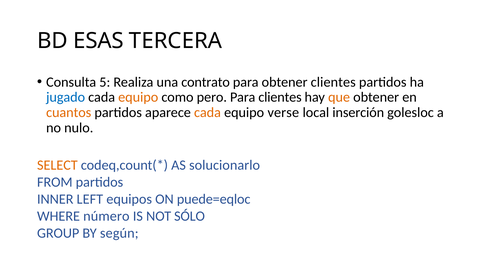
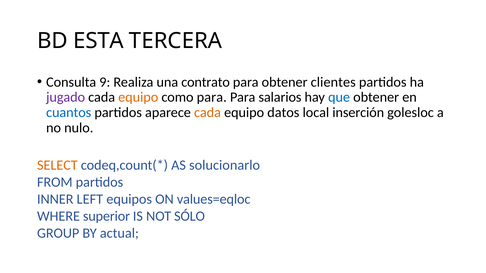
ESAS: ESAS -> ESTA (98, 41)
5: 5 -> 9 (105, 82)
jugado colour: blue -> purple (66, 97)
como pero: pero -> para (212, 97)
Para clientes: clientes -> salarios (280, 97)
que colour: orange -> blue (339, 97)
cuantos colour: orange -> blue (69, 113)
verse: verse -> datos (283, 113)
puede=eqloc: puede=eqloc -> values=eqloc (214, 199)
número: número -> superior (106, 216)
según: según -> actual (119, 233)
